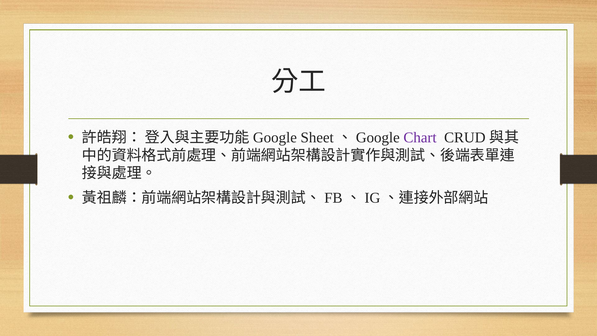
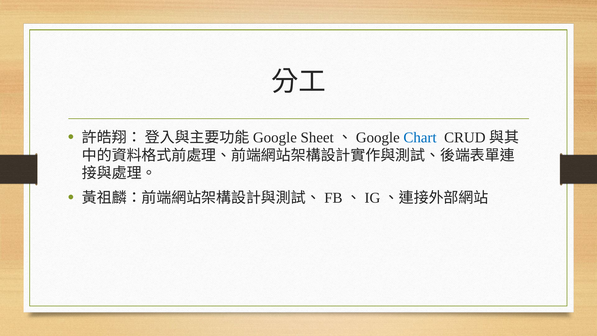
Chart colour: purple -> blue (420, 137)
